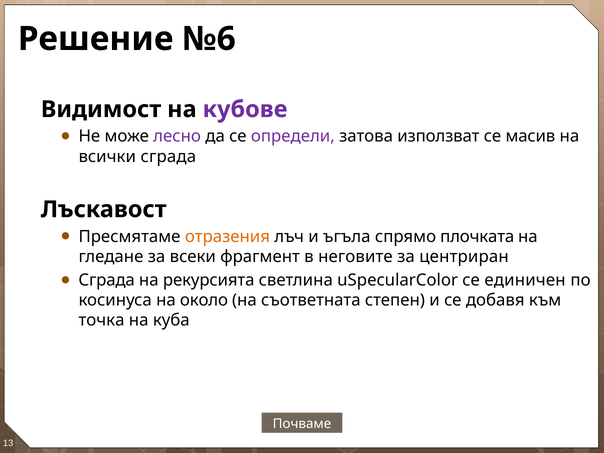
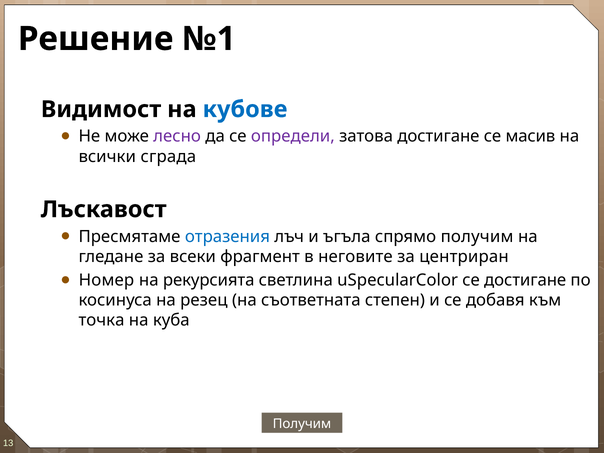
№6: №6 -> №1 (209, 39)
кубове colour: purple -> blue (245, 109)
затова използват: използват -> достигане (438, 136)
отразения colour: orange -> blue (227, 236)
спрямо плочката: плочката -> получим (477, 236)
Сграда: Сграда -> Номер (106, 280)
се единичен: единичен -> достигане (525, 280)
около: около -> резец (204, 300)
Почваме: Почваме -> Получим (302, 424)
